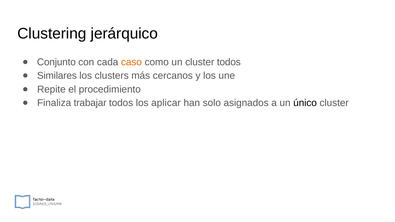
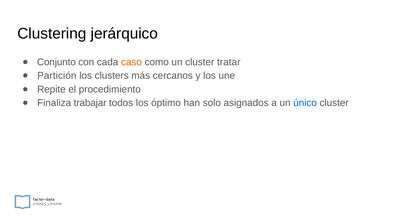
cluster todos: todos -> tratar (229, 62)
Similares: Similares -> Partición (57, 76)
aplicar: aplicar -> óptimo (166, 103)
único colour: black -> blue (305, 103)
